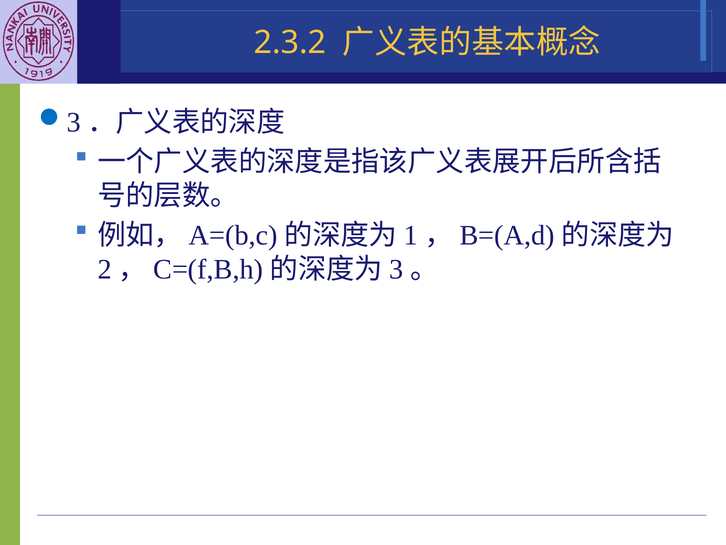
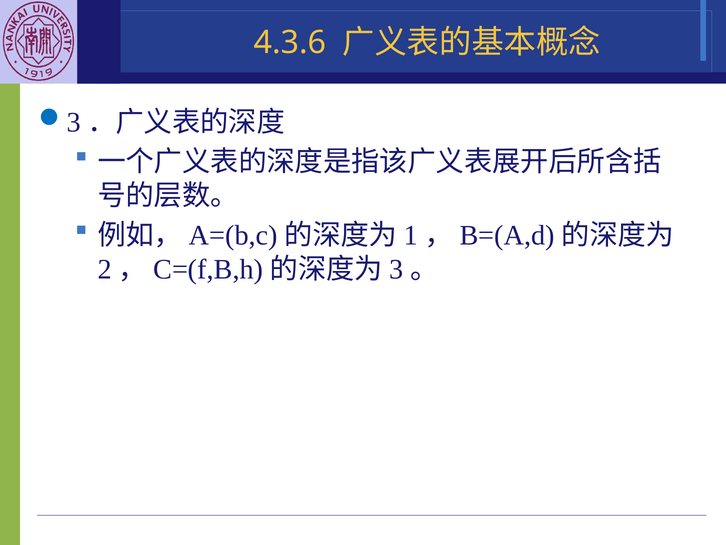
2.3.2: 2.3.2 -> 4.3.6 (290, 43)
